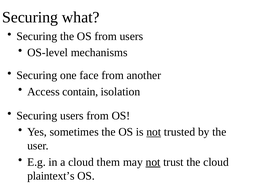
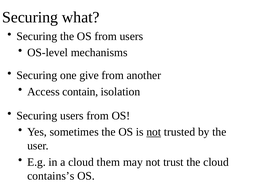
face: face -> give (89, 75)
not underline: present -> none (153, 162)
plaintext’s: plaintext’s -> contains’s (51, 175)
